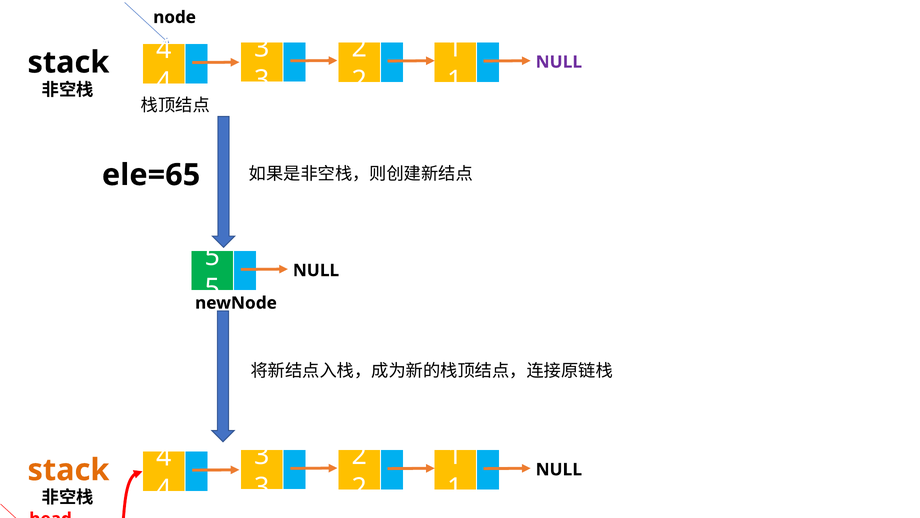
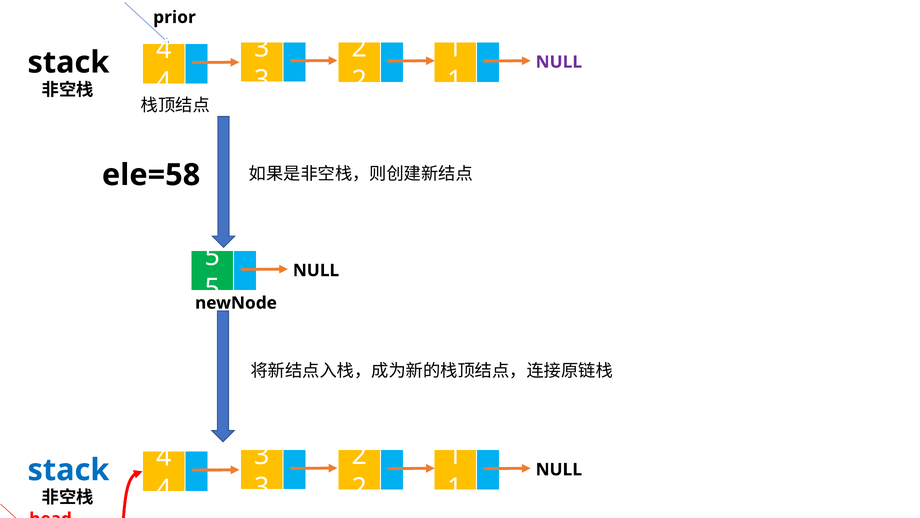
node: node -> prior (174, 17)
ele=65: ele=65 -> ele=58 (151, 175)
stack colour: orange -> blue (68, 470)
